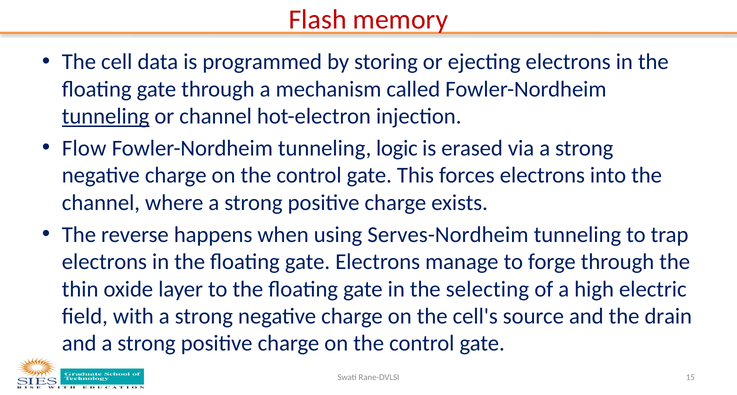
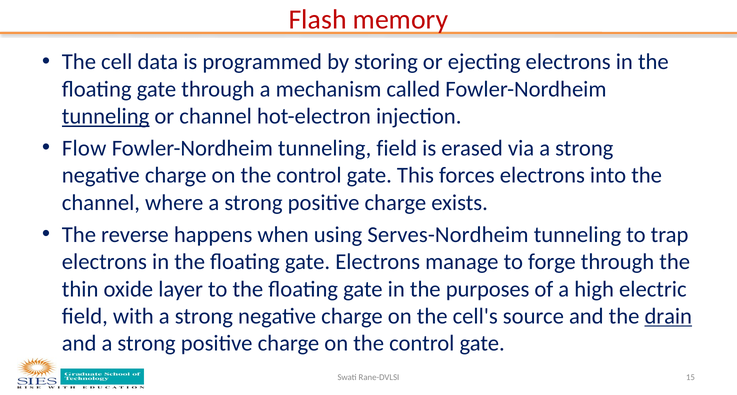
tunneling logic: logic -> field (397, 148)
selecting: selecting -> purposes (488, 289)
drain underline: none -> present (668, 316)
